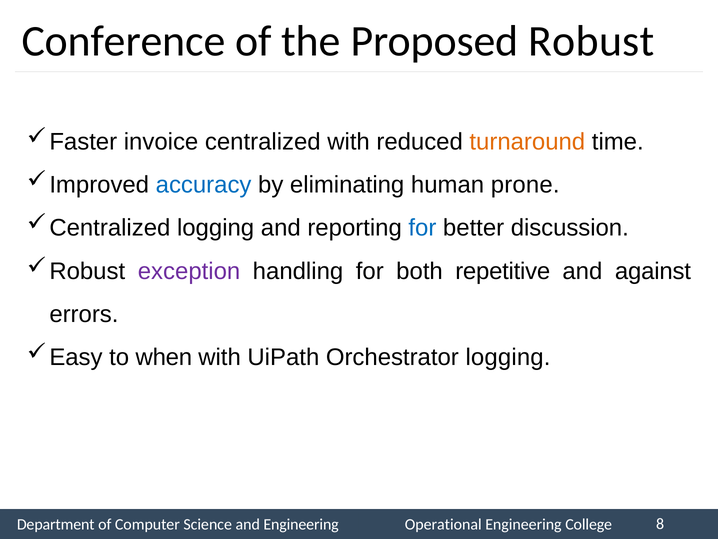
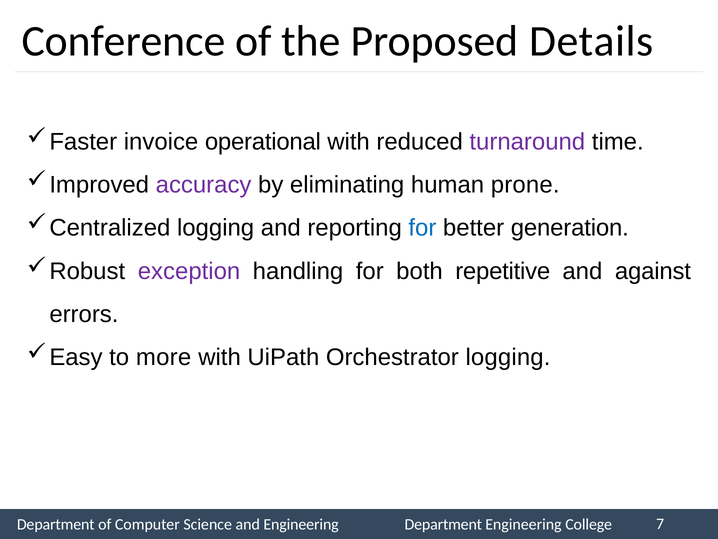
Robust: Robust -> Details (591, 41)
centralized: centralized -> operational (263, 142)
turnaround colour: orange -> purple (527, 142)
accuracy colour: blue -> purple (204, 185)
discussion: discussion -> generation (570, 228)
when: when -> more (164, 357)
Engineering Operational: Operational -> Department (443, 524)
8: 8 -> 7 (660, 524)
